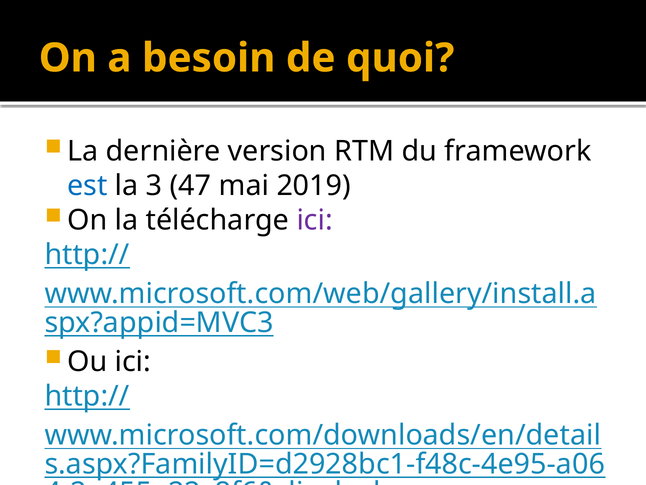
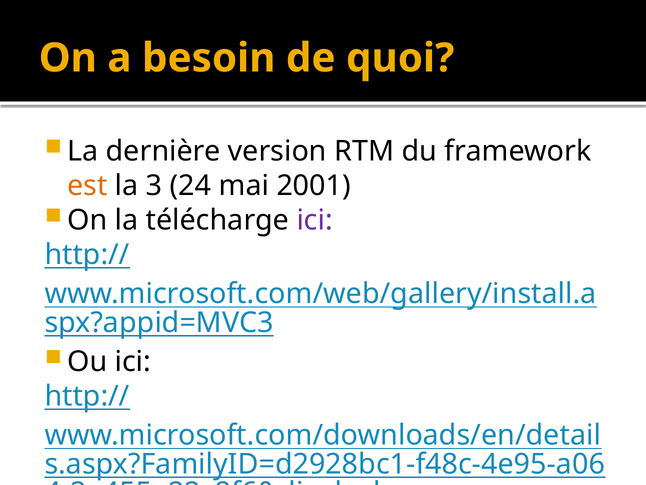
est colour: blue -> orange (87, 186)
47: 47 -> 24 (190, 186)
2019: 2019 -> 2001 (314, 186)
